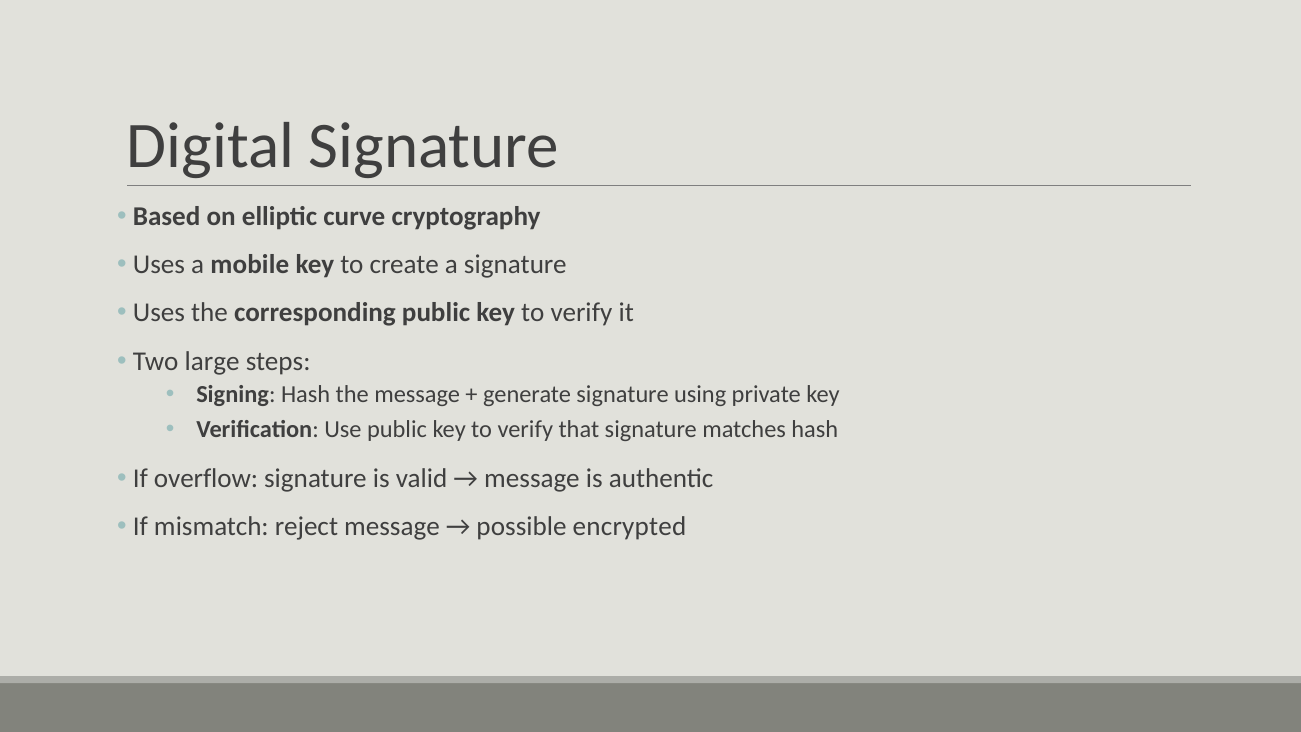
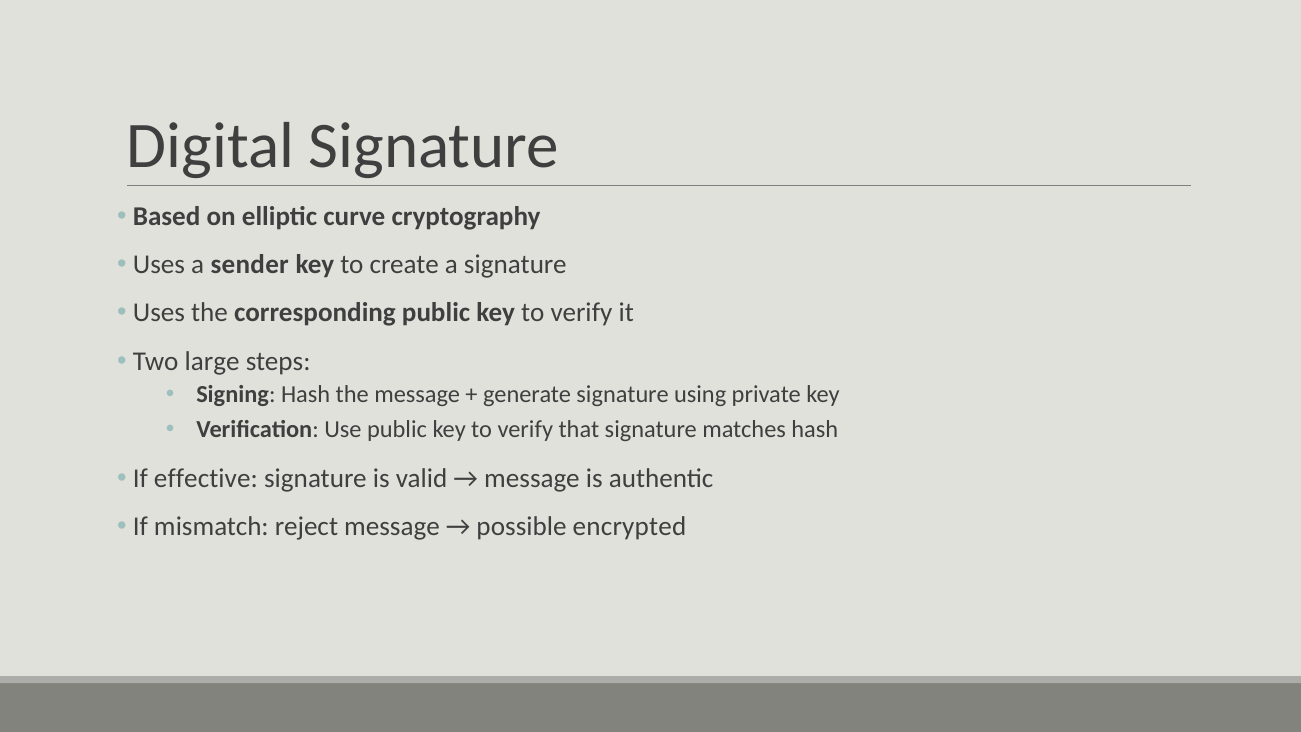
mobile: mobile -> sender (250, 265)
overflow: overflow -> effective (206, 478)
